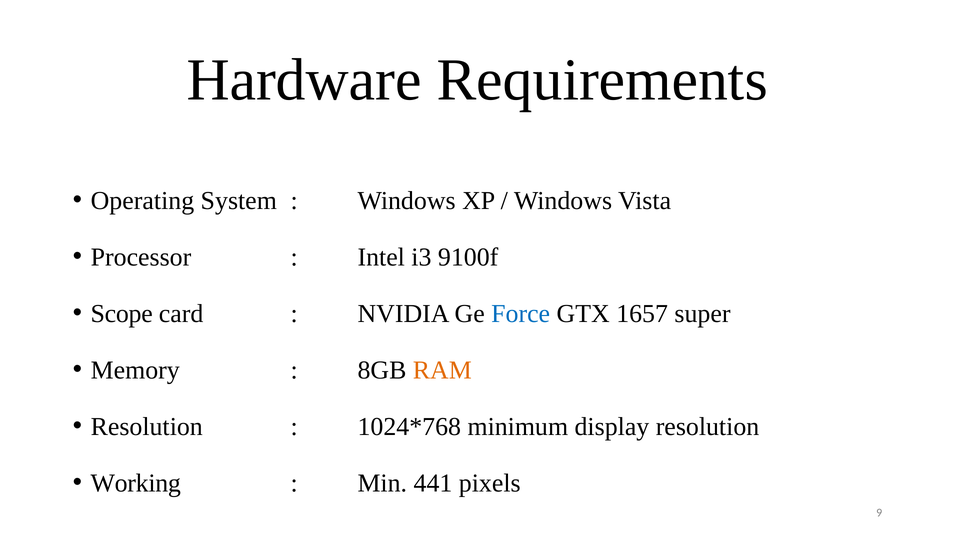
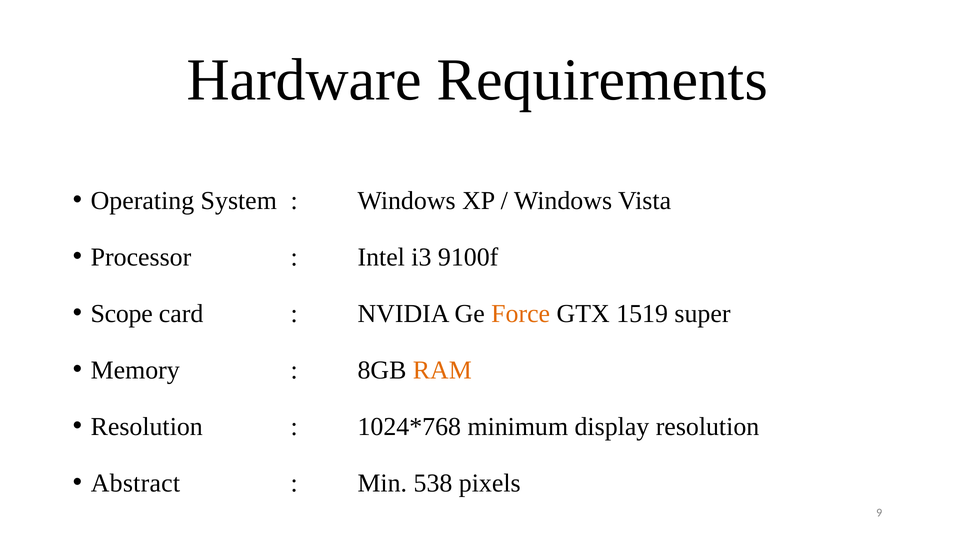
Force colour: blue -> orange (521, 314)
1657: 1657 -> 1519 (642, 314)
Working: Working -> Abstract (135, 483)
441: 441 -> 538 (433, 483)
